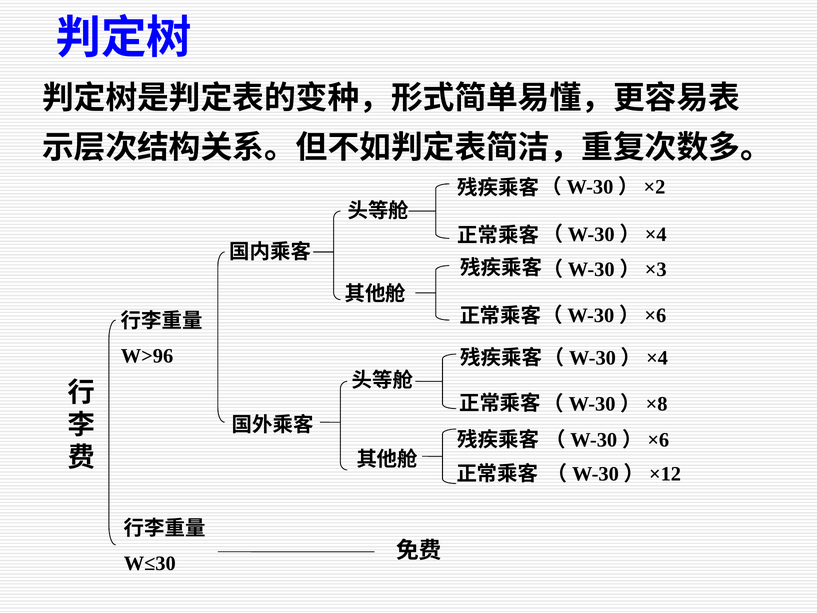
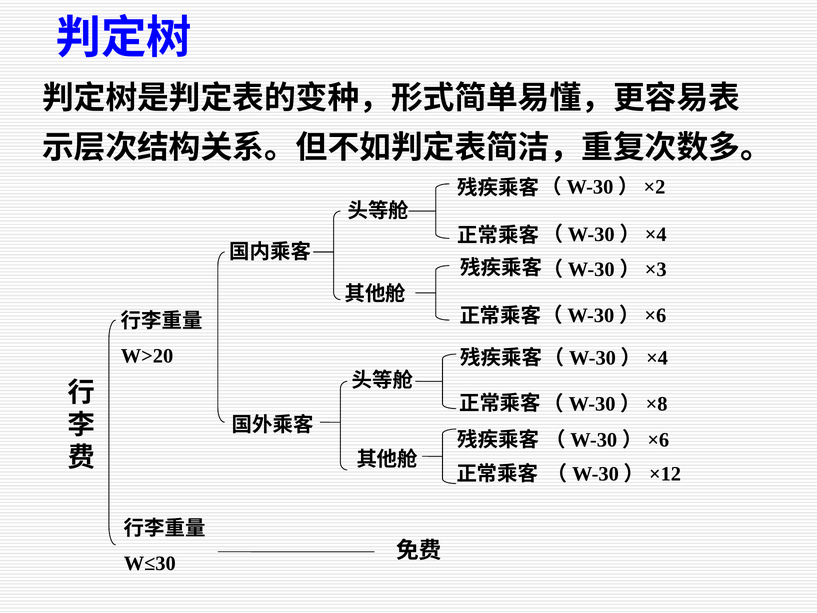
W>96: W>96 -> W>20 (147, 356)
